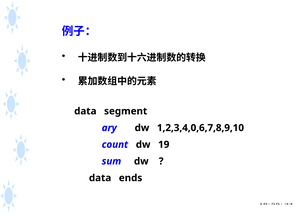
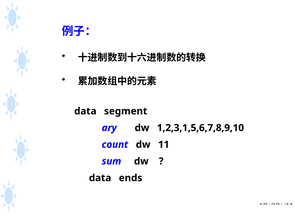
1,2,3,4,0,6,7,8,9,10: 1,2,3,4,0,6,7,8,9,10 -> 1,2,3,1,5,6,7,8,9,10 (200, 128)
19: 19 -> 11 (164, 145)
